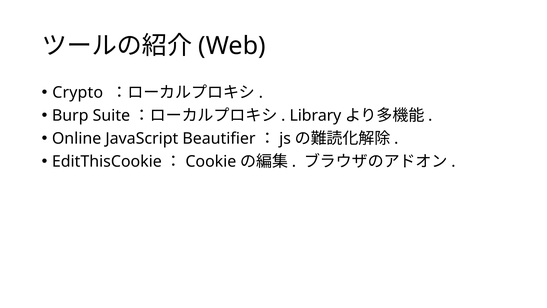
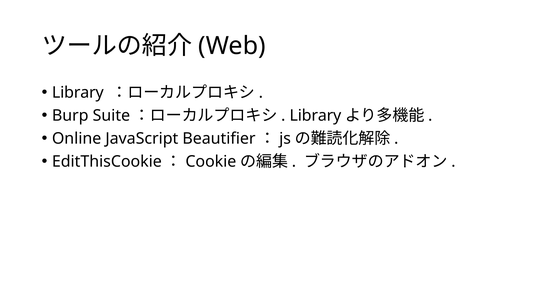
Crypto: Crypto -> Library (78, 92)
